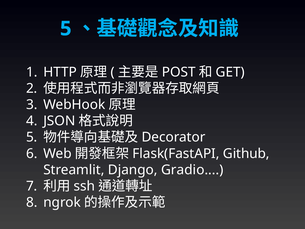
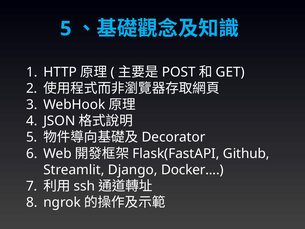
Gradio: Gradio -> Docker (192, 170)
